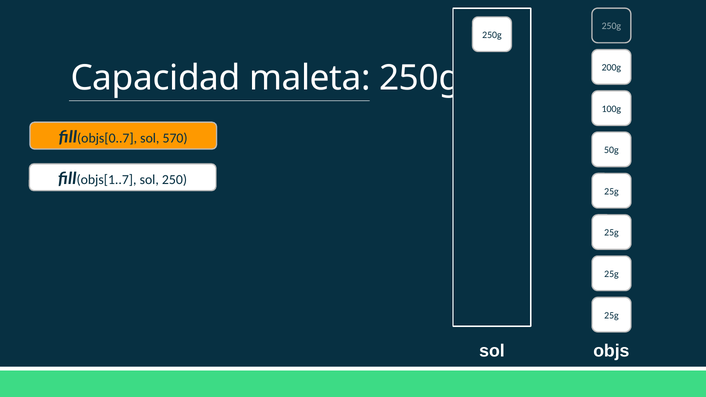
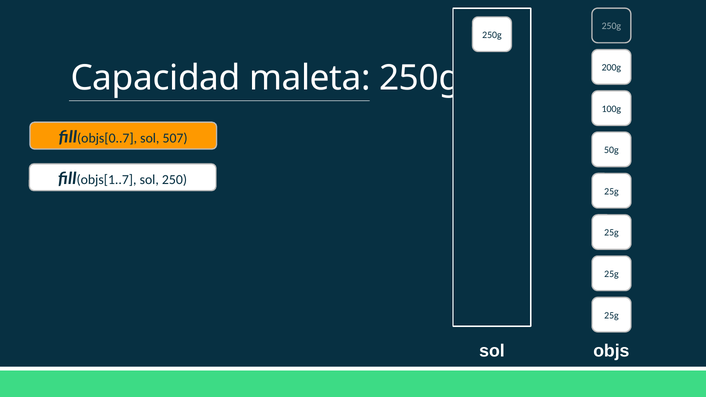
570: 570 -> 507 (175, 138)
